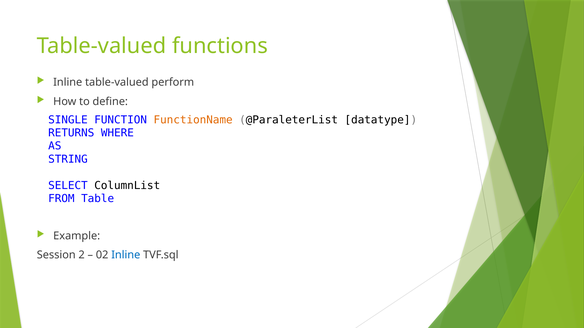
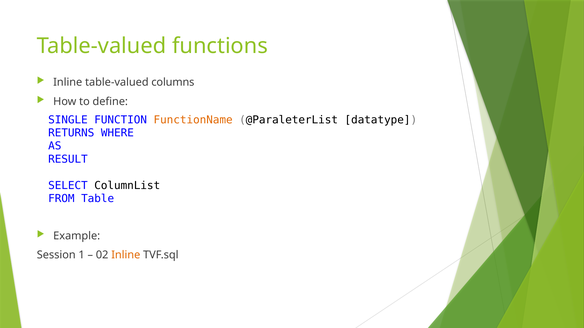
perform: perform -> columns (173, 82)
STRING: STRING -> RESULT (68, 159)
2: 2 -> 1 (82, 255)
Inline colour: blue -> orange (126, 255)
